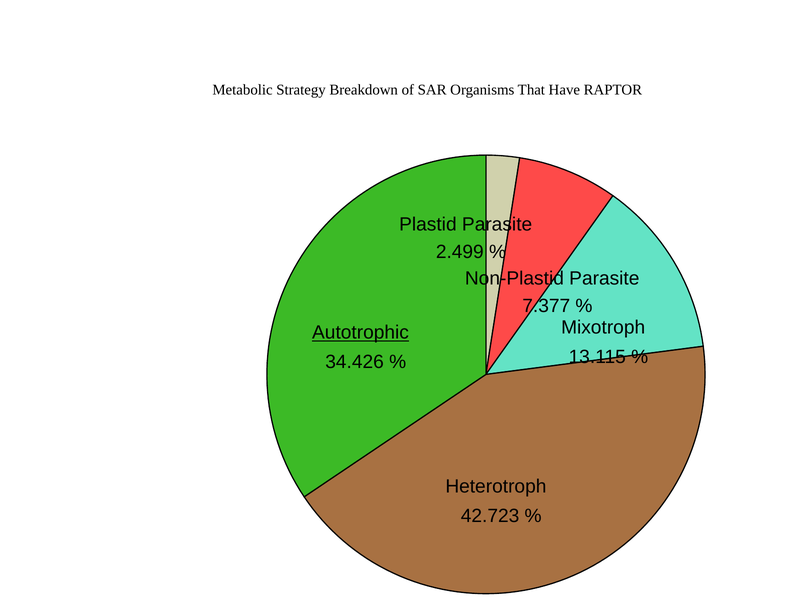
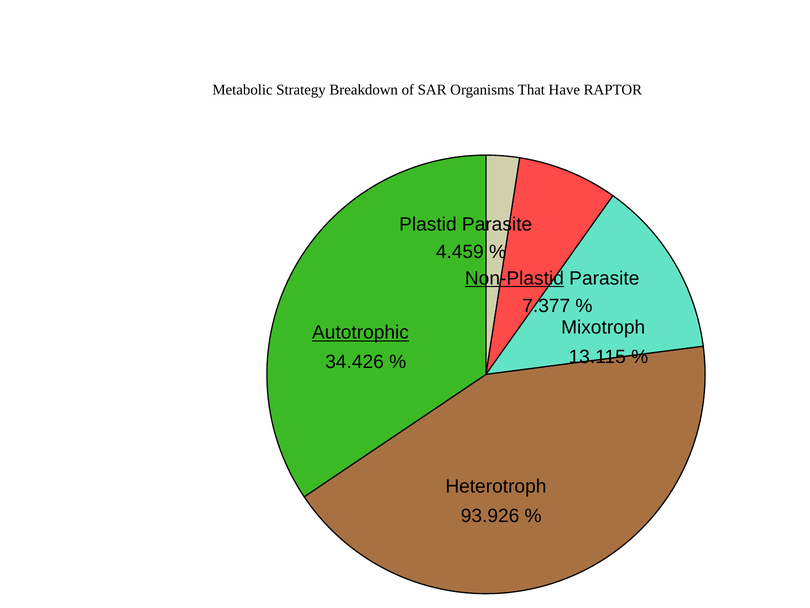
2.499: 2.499 -> 4.459 (460, 252)
Non-Plastid underline: none -> present (514, 278)
42.723: 42.723 -> 93.926 (490, 515)
